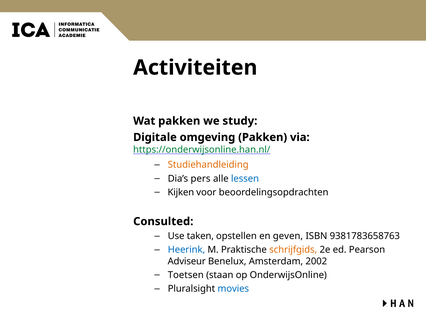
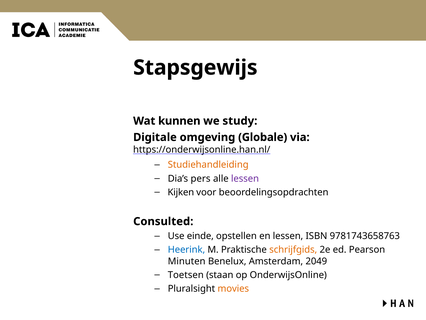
Activiteiten: Activiteiten -> Stapsgewijs (195, 68)
Wat pakken: pakken -> kunnen (179, 121)
omgeving Pakken: Pakken -> Globale (263, 137)
https://onderwijsonline.han.nl/ colour: green -> black (202, 149)
lessen colour: blue -> purple (245, 178)
taken: taken -> einde (200, 236)
en geven: geven -> lessen (288, 236)
9381783658763: 9381783658763 -> 9781743658763 (365, 236)
Adviseur: Adviseur -> Minuten (187, 261)
2002: 2002 -> 2049 (316, 261)
movies colour: blue -> orange (233, 288)
